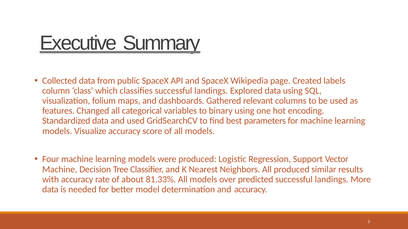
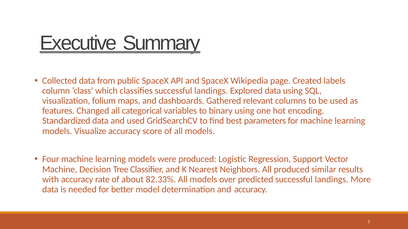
81.33%: 81.33% -> 82.33% (161, 180)
